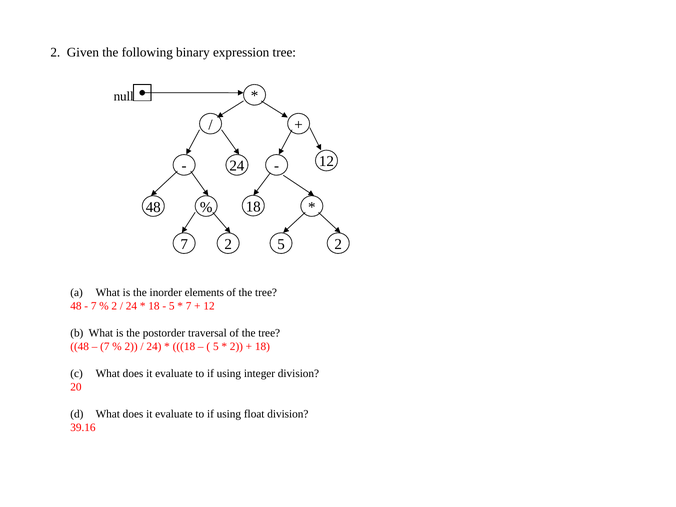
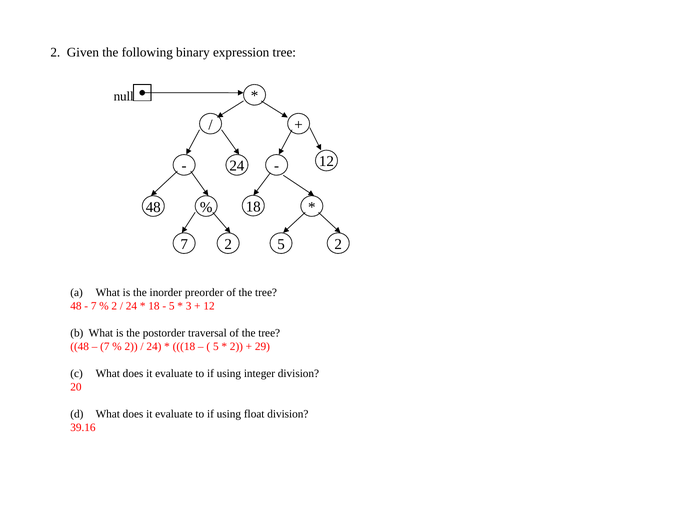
elements: elements -> preorder (204, 293)
7: 7 -> 3 (189, 306)
18: 18 -> 29 (262, 347)
